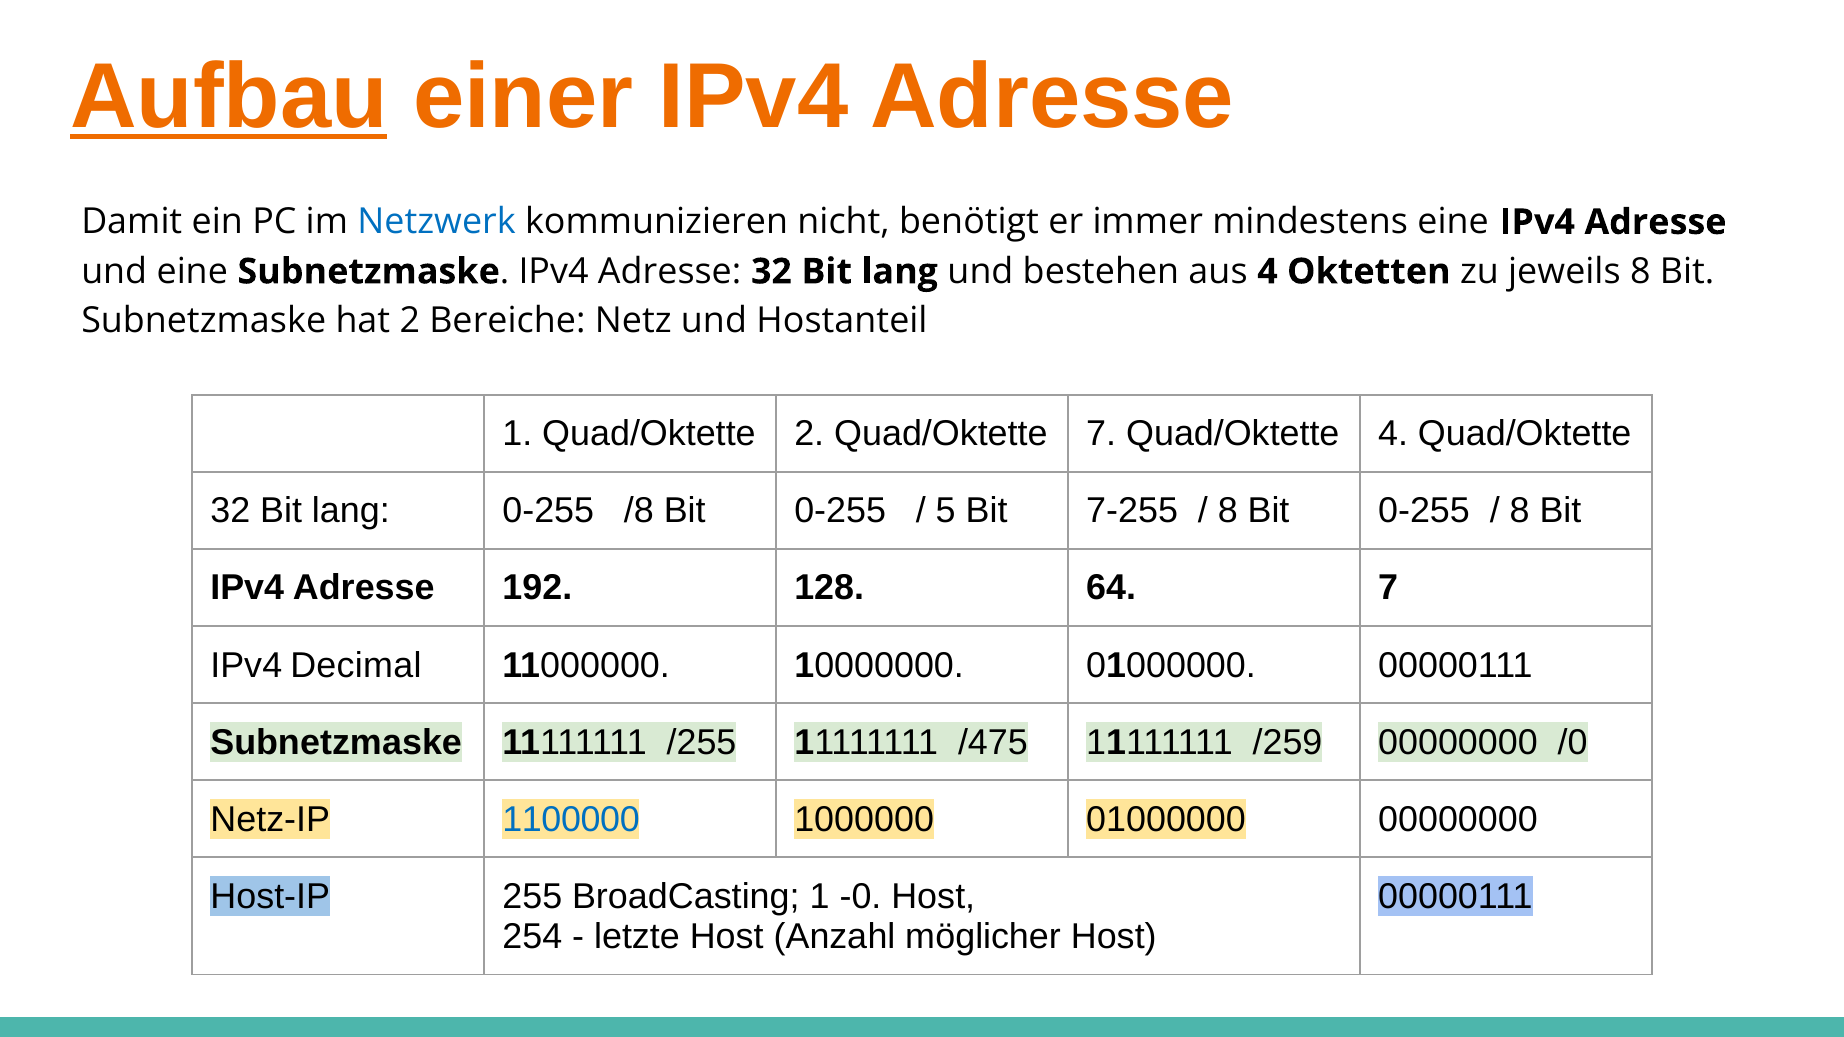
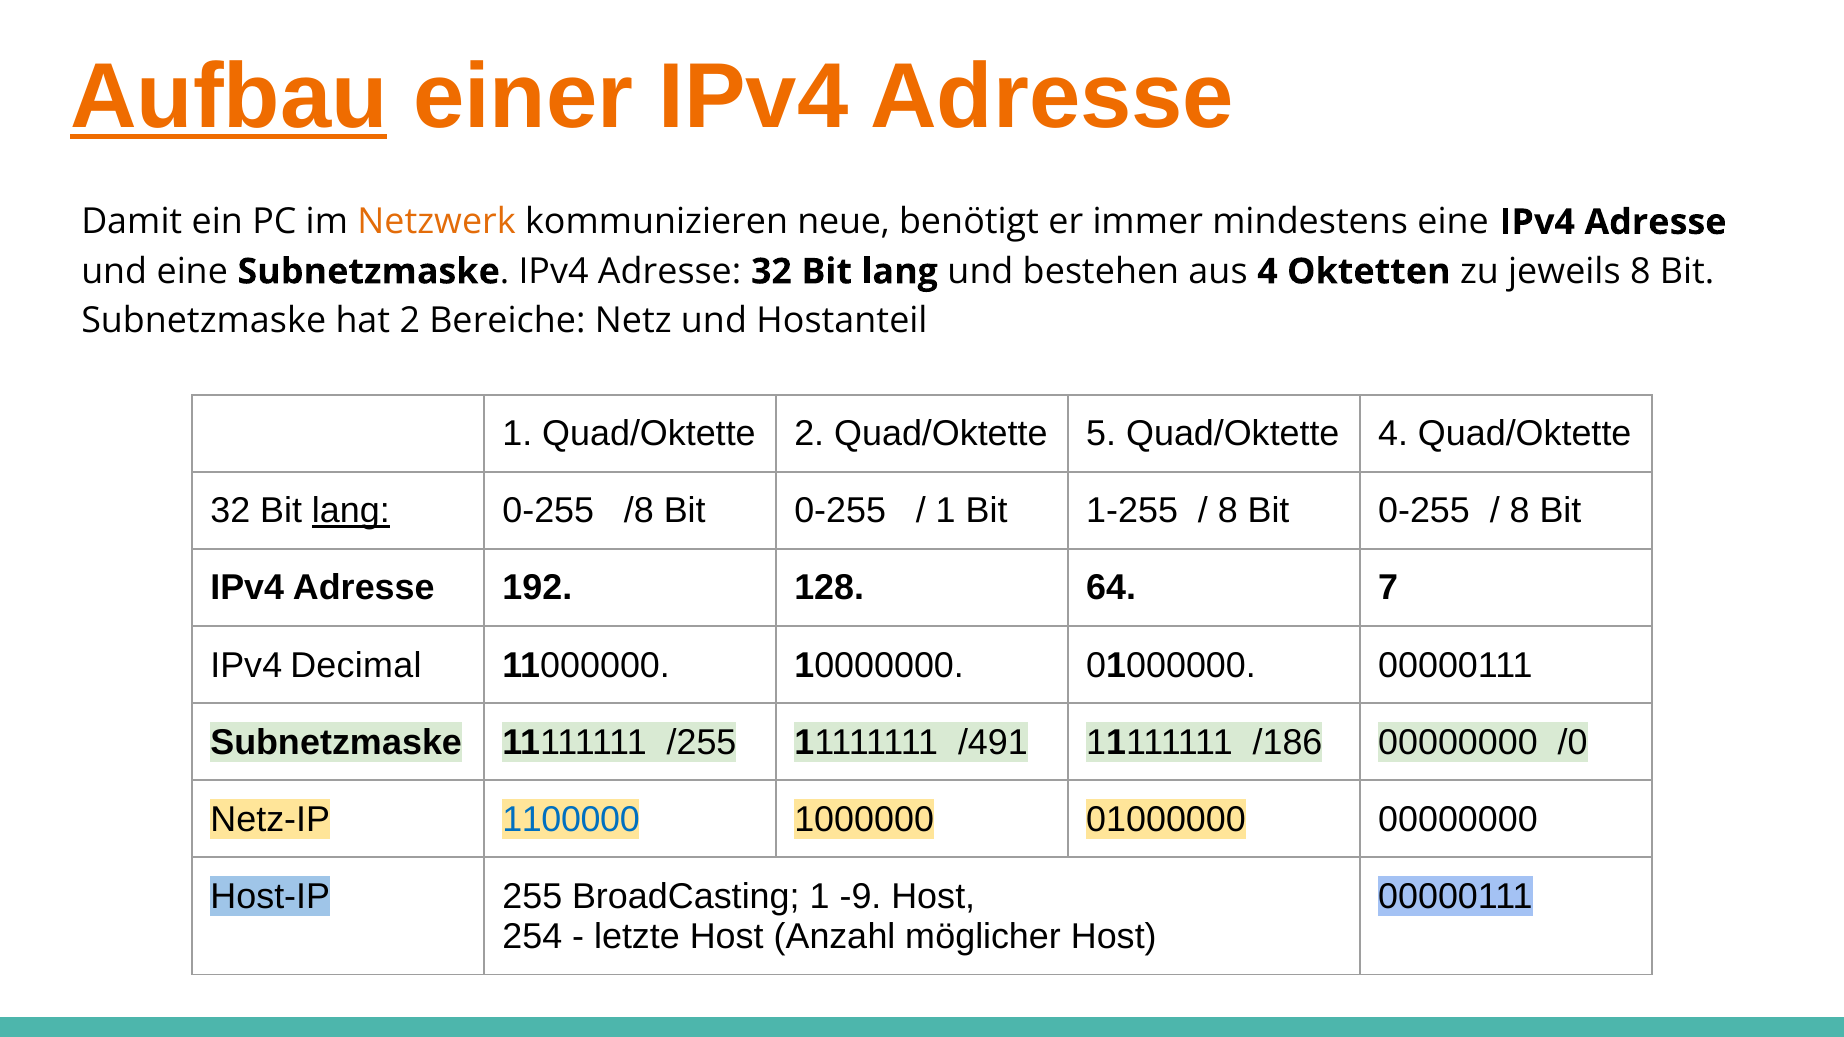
Netzwerk colour: blue -> orange (437, 222)
nicht: nicht -> neue (844, 222)
Quad/Oktette 7: 7 -> 5 (1101, 434)
lang underline: none -> present (351, 511)
5: 5 -> 1 (946, 511)
7-255: 7-255 -> 1-255 (1132, 511)
/475: /475 -> /491 (993, 742)
/259: /259 -> /186 (1288, 742)
-0: -0 -> -9 (860, 897)
